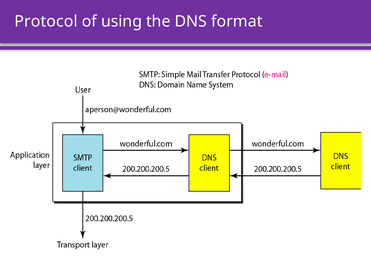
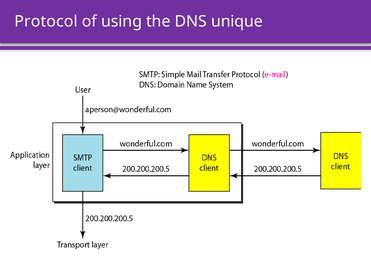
format: format -> unique (237, 21)
